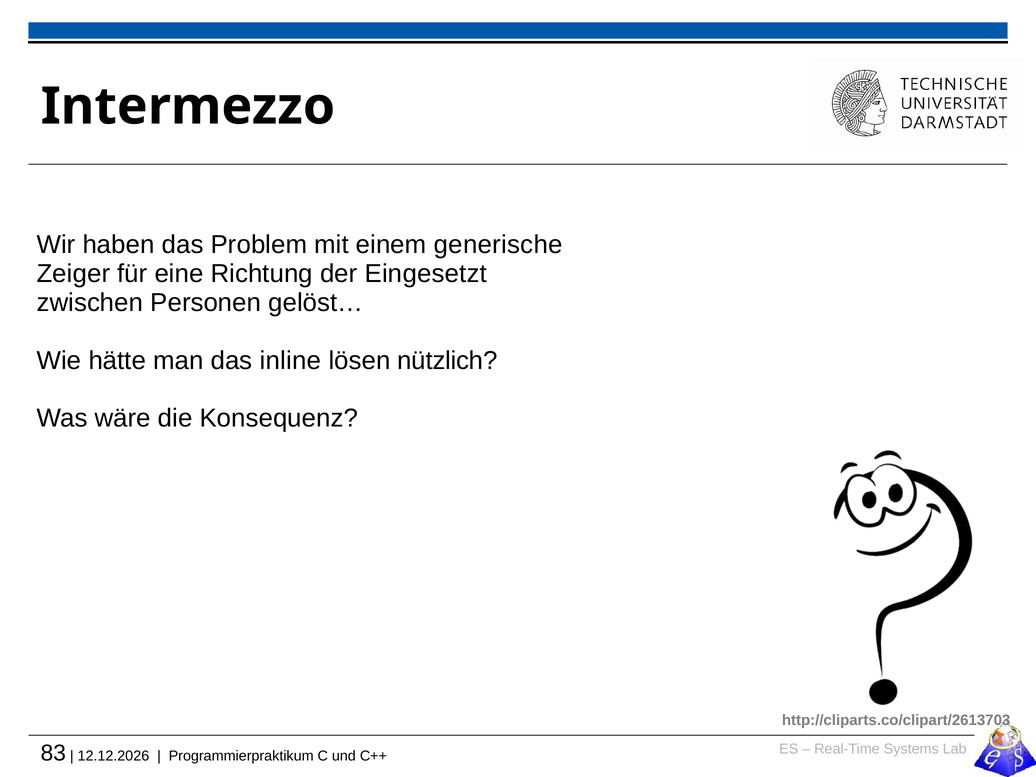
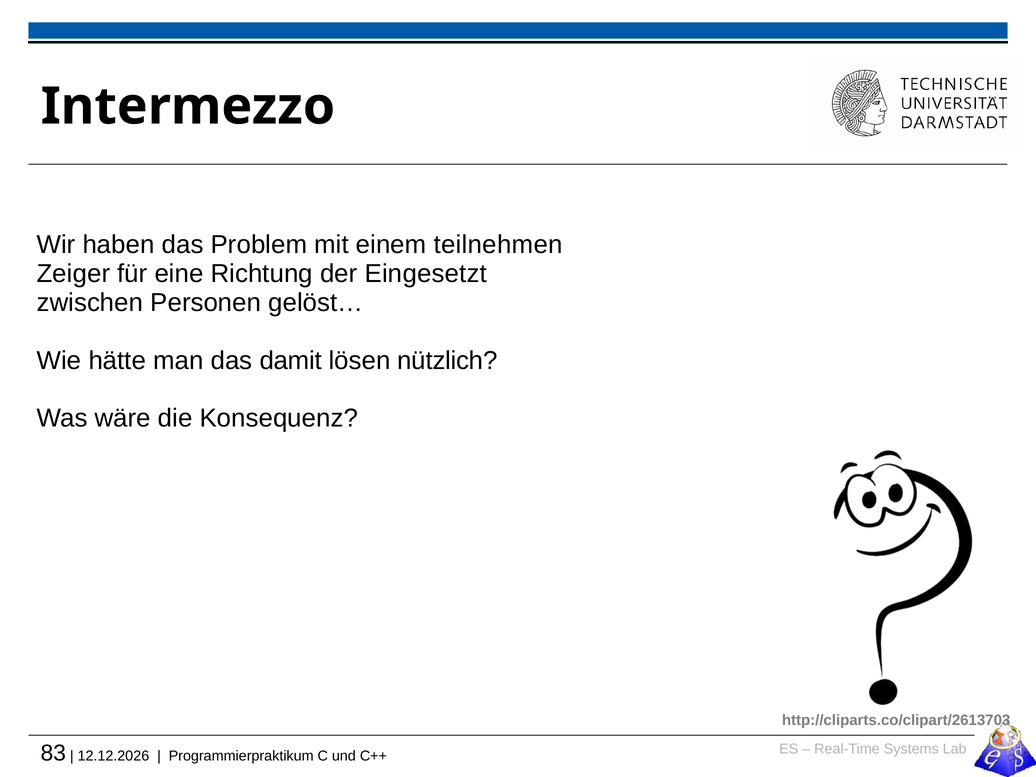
generische: generische -> teilnehmen (498, 245)
inline: inline -> damit (291, 360)
